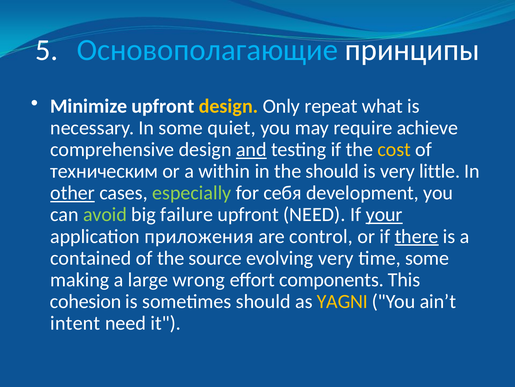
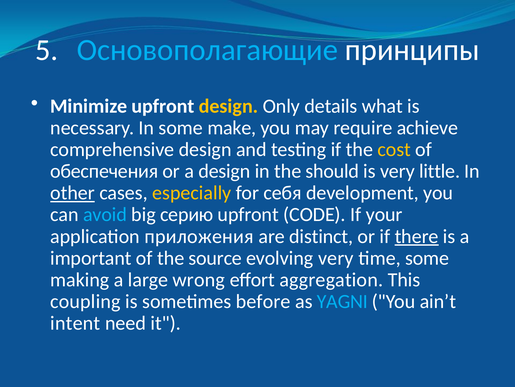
repeat: repeat -> details (331, 106)
quiet: quiet -> make (232, 128)
and underline: present -> none (251, 149)
техническим: техническим -> обеспечения (104, 171)
a within: within -> design (224, 171)
especially colour: light green -> yellow (192, 193)
avoid colour: light green -> light blue (105, 214)
failure: failure -> серию (187, 214)
upfront NEED: NEED -> CODE (314, 214)
your underline: present -> none (384, 214)
control: control -> distinct (321, 236)
contained: contained -> important (91, 258)
components: components -> aggregation (331, 279)
cohesion: cohesion -> coupling (85, 301)
sometimes should: should -> before (263, 301)
YAGNI colour: yellow -> light blue (342, 301)
